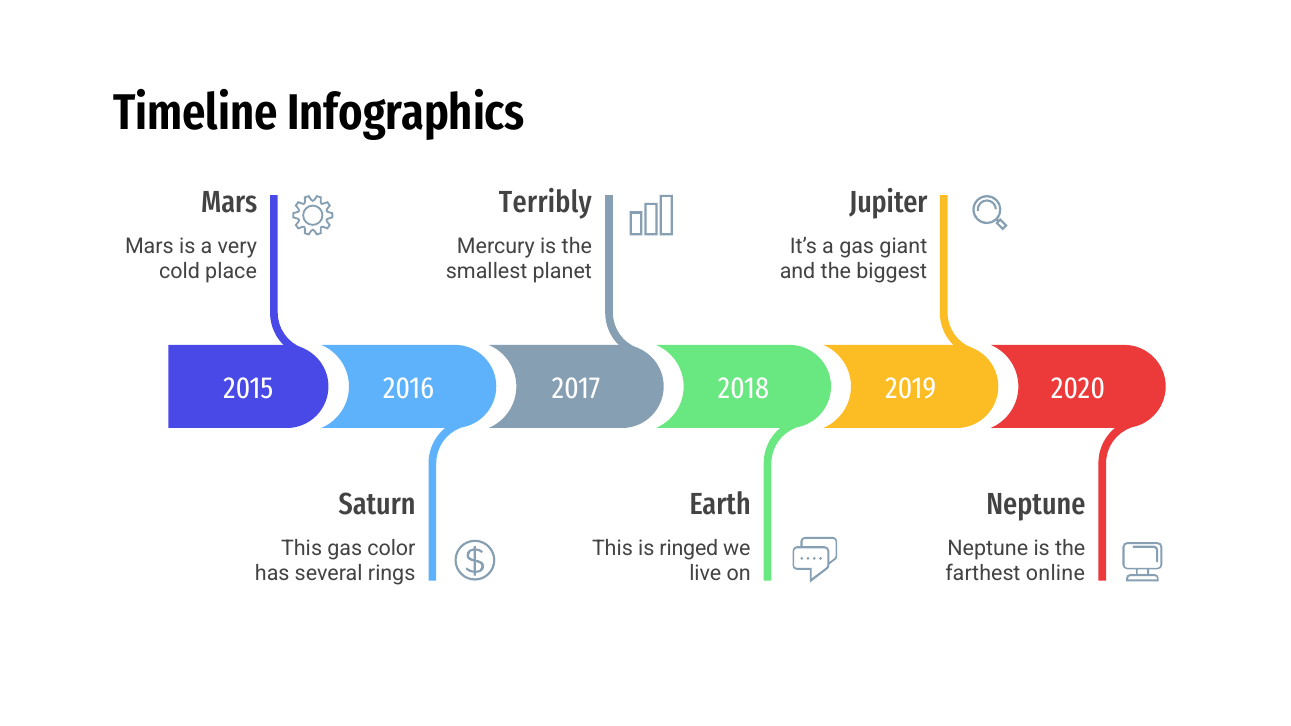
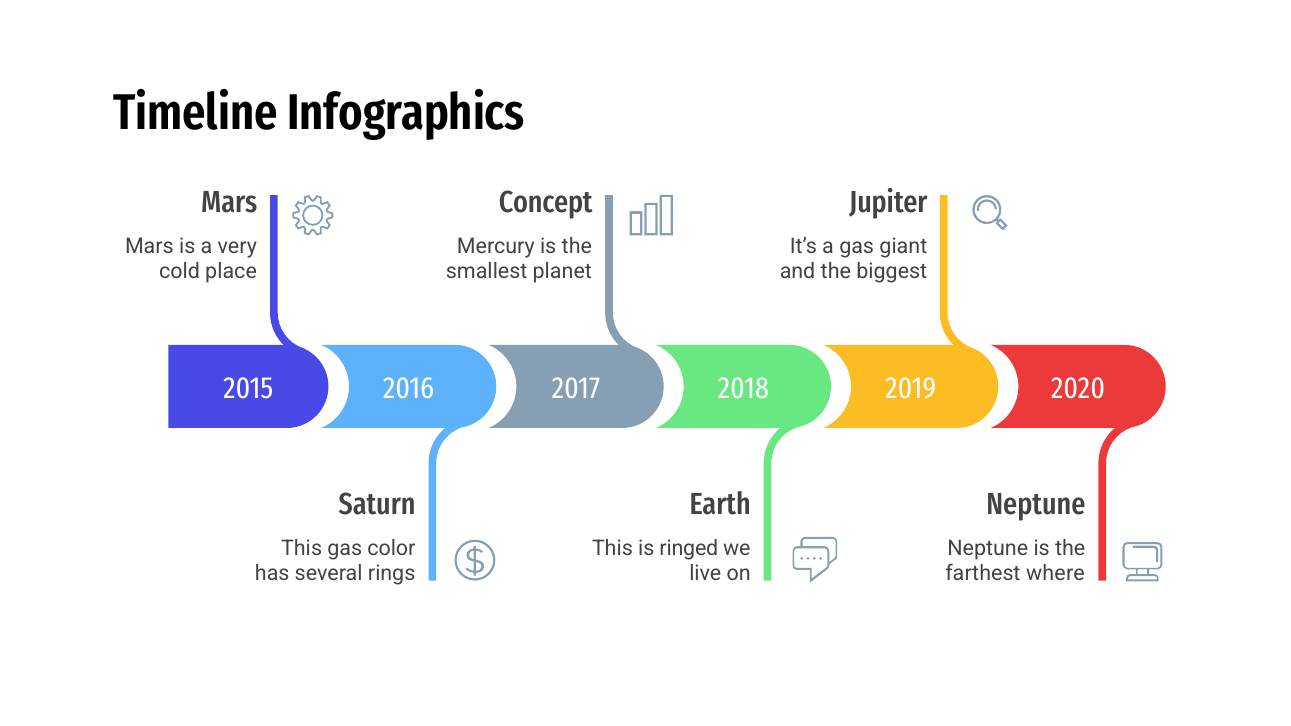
Terribly: Terribly -> Concept (546, 202)
online: online -> where (1055, 574)
